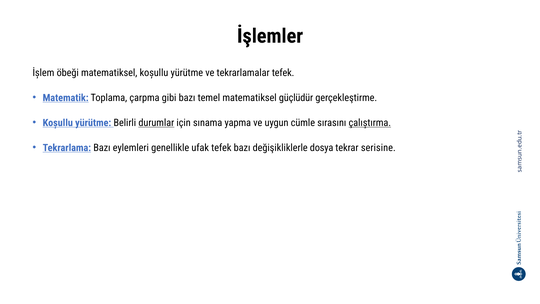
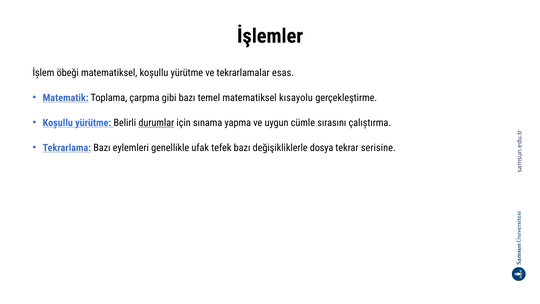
tekrarlamalar tefek: tefek -> esas (283, 73)
güçlüdür: güçlüdür -> kısayolu (296, 98)
çalıștırma underline: present -> none (370, 123)
